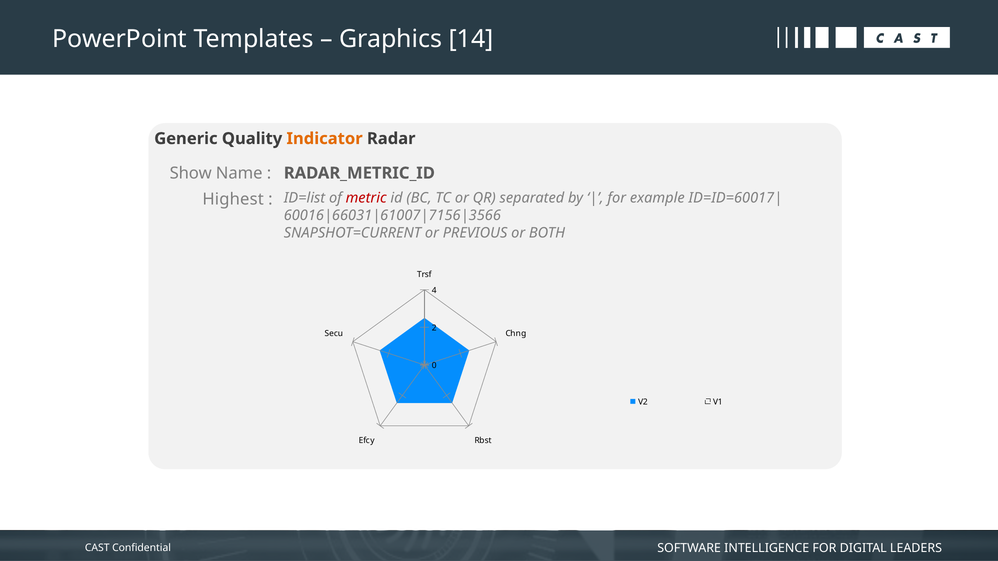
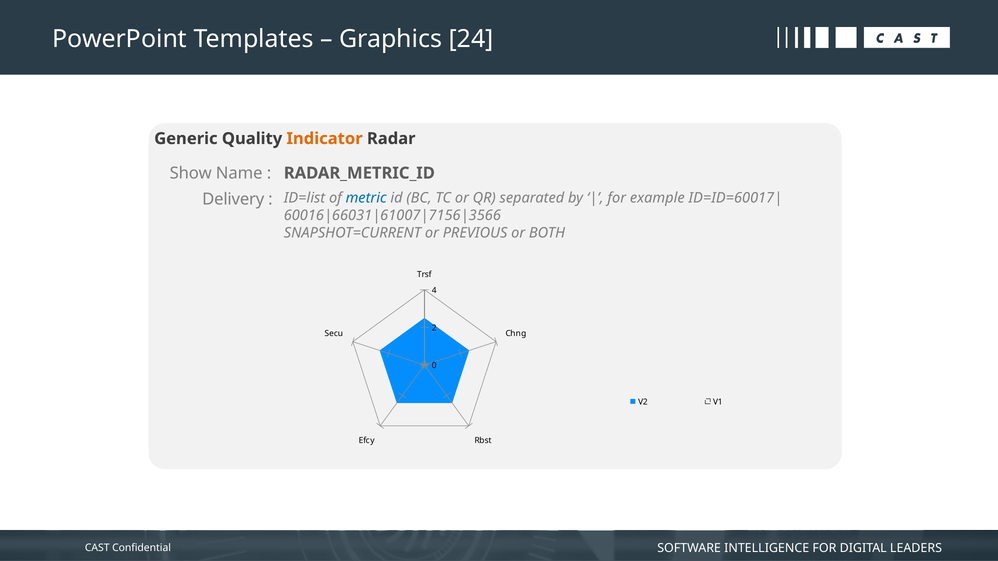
14: 14 -> 24 (471, 39)
metric colour: red -> blue (366, 198)
Highest: Highest -> Delivery (233, 200)
